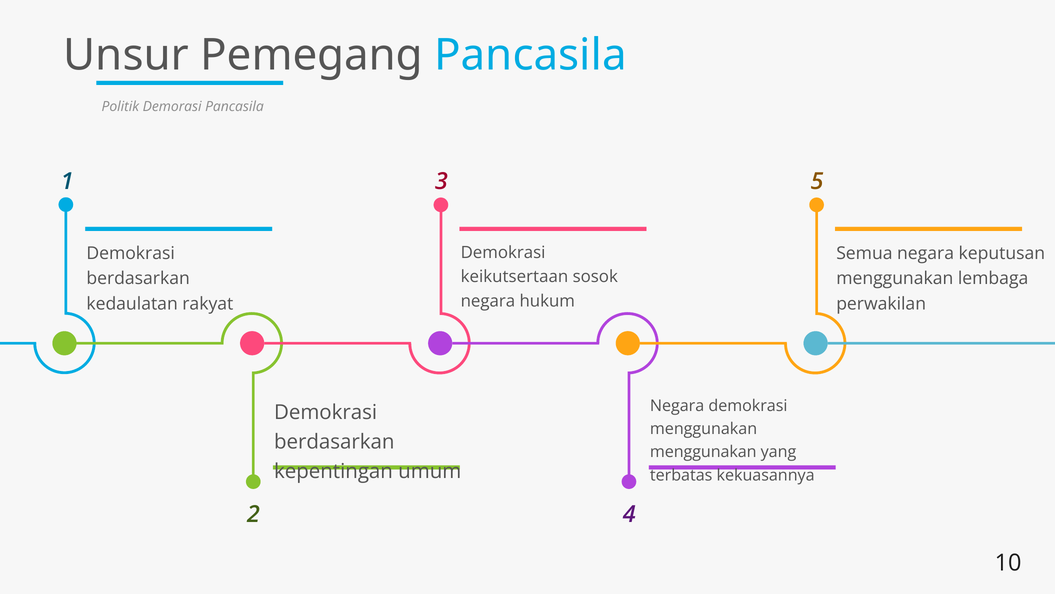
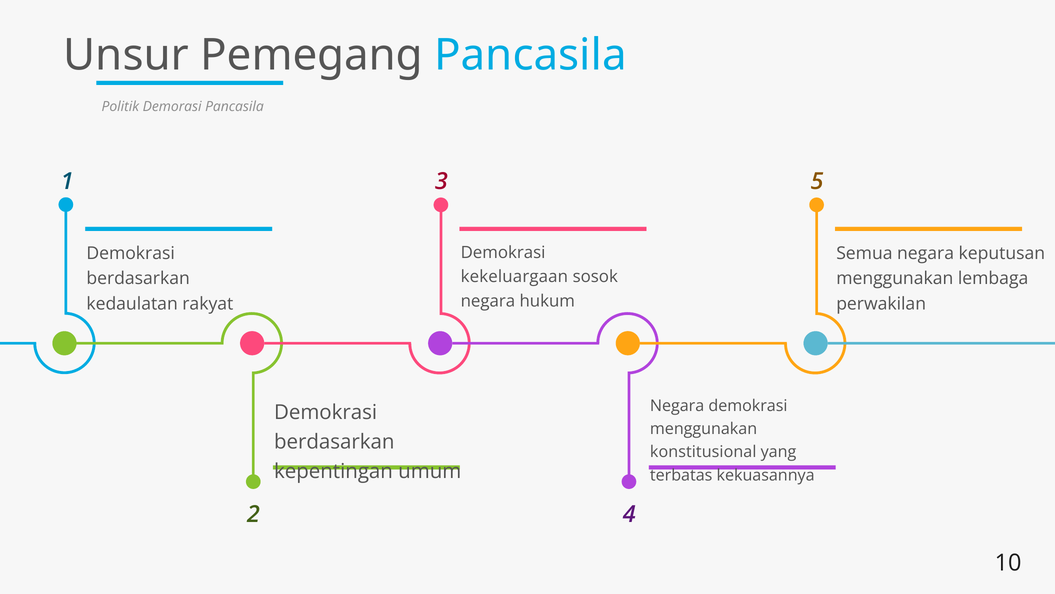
keikutsertaan: keikutsertaan -> kekeluargaan (514, 277)
menggunakan: menggunakan -> konstitusional (703, 452)
